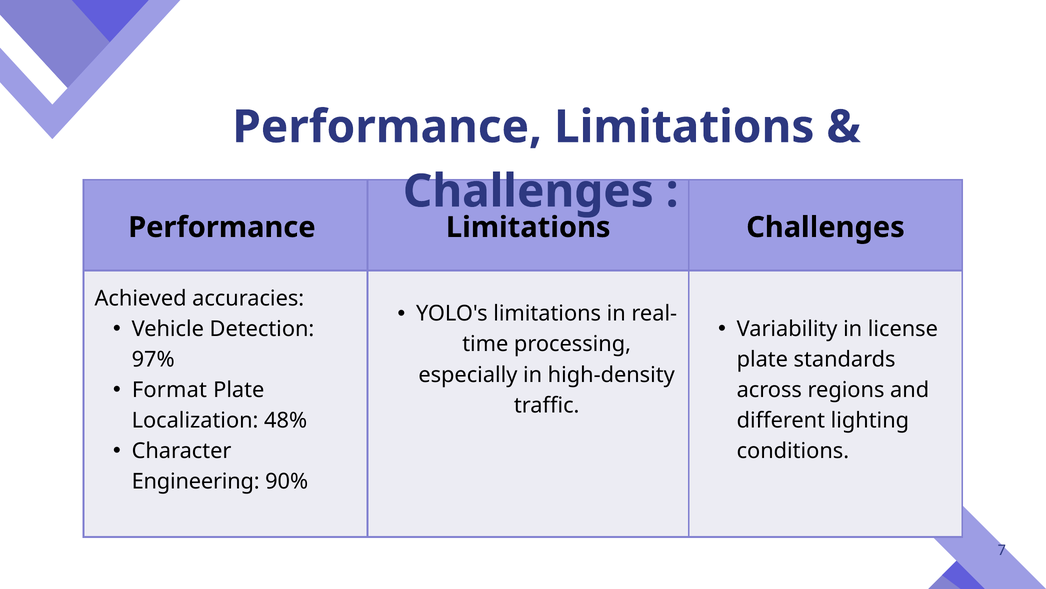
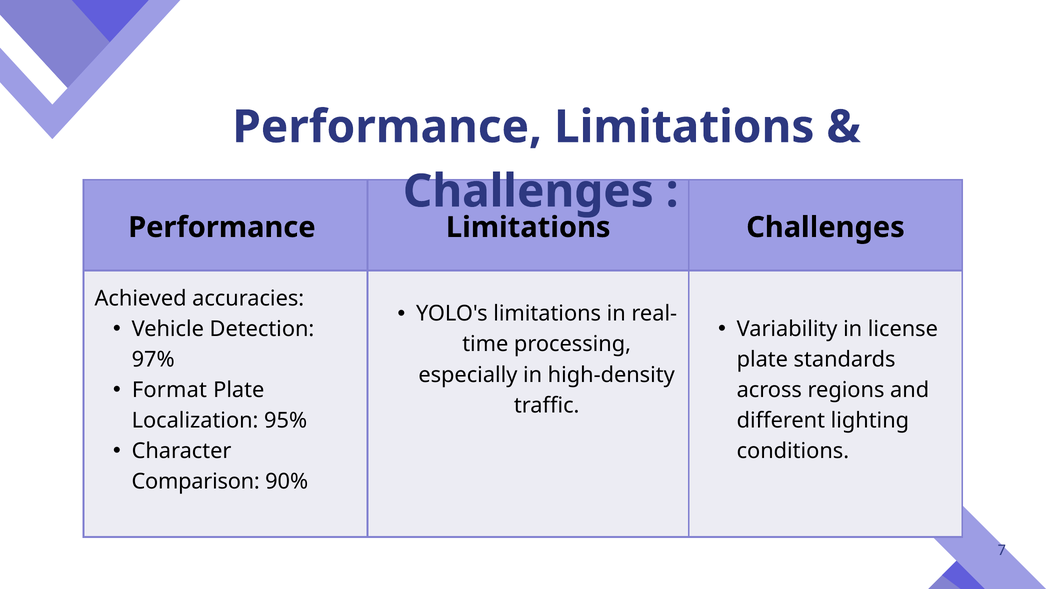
48%: 48% -> 95% (286, 420)
Engineering: Engineering -> Comparison (196, 481)
